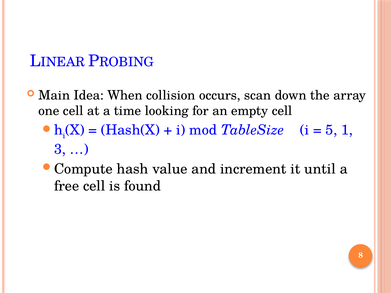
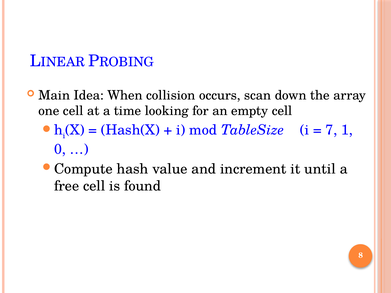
5: 5 -> 7 (331, 130)
3: 3 -> 0 (60, 149)
